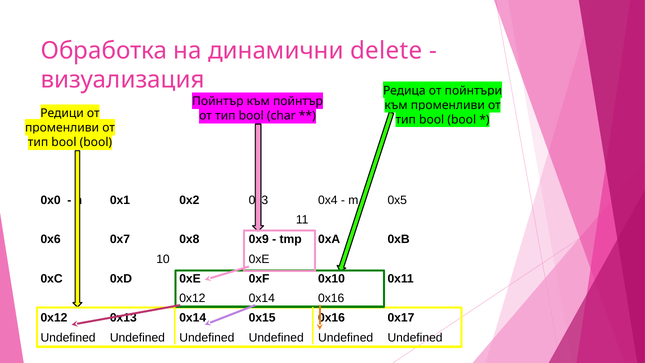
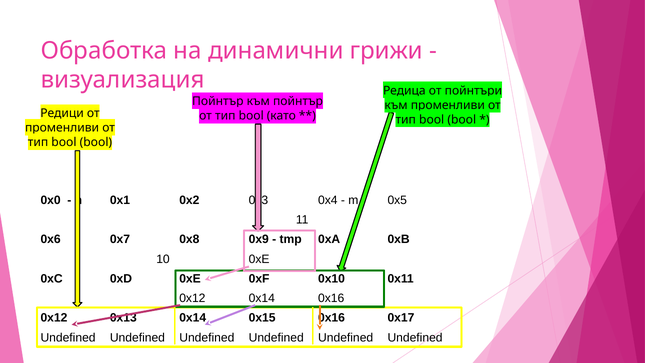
delete: delete -> грижи (386, 51)
char: char -> като (281, 116)
